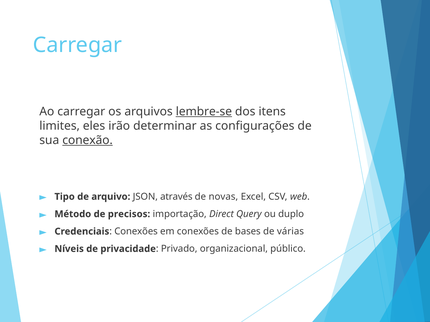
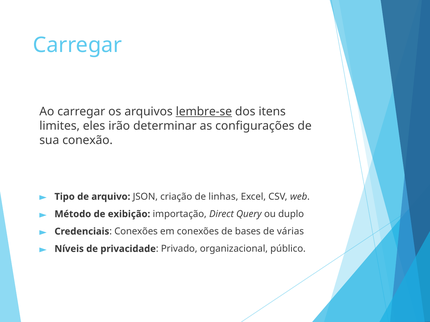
conexão underline: present -> none (88, 140)
através: através -> criação (176, 197)
novas: novas -> linhas (223, 197)
precisos: precisos -> exibição (129, 214)
